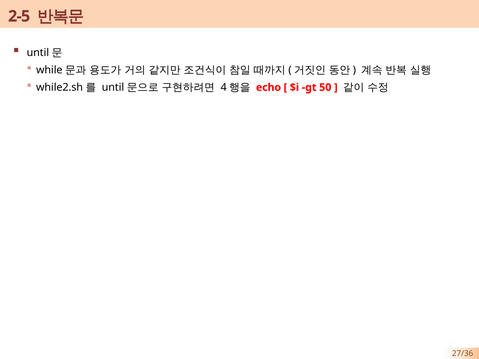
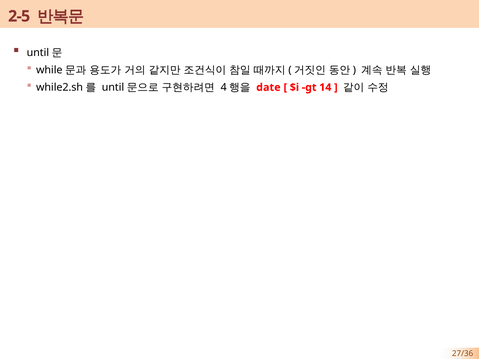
echo: echo -> date (268, 87)
50: 50 -> 14 (325, 87)
